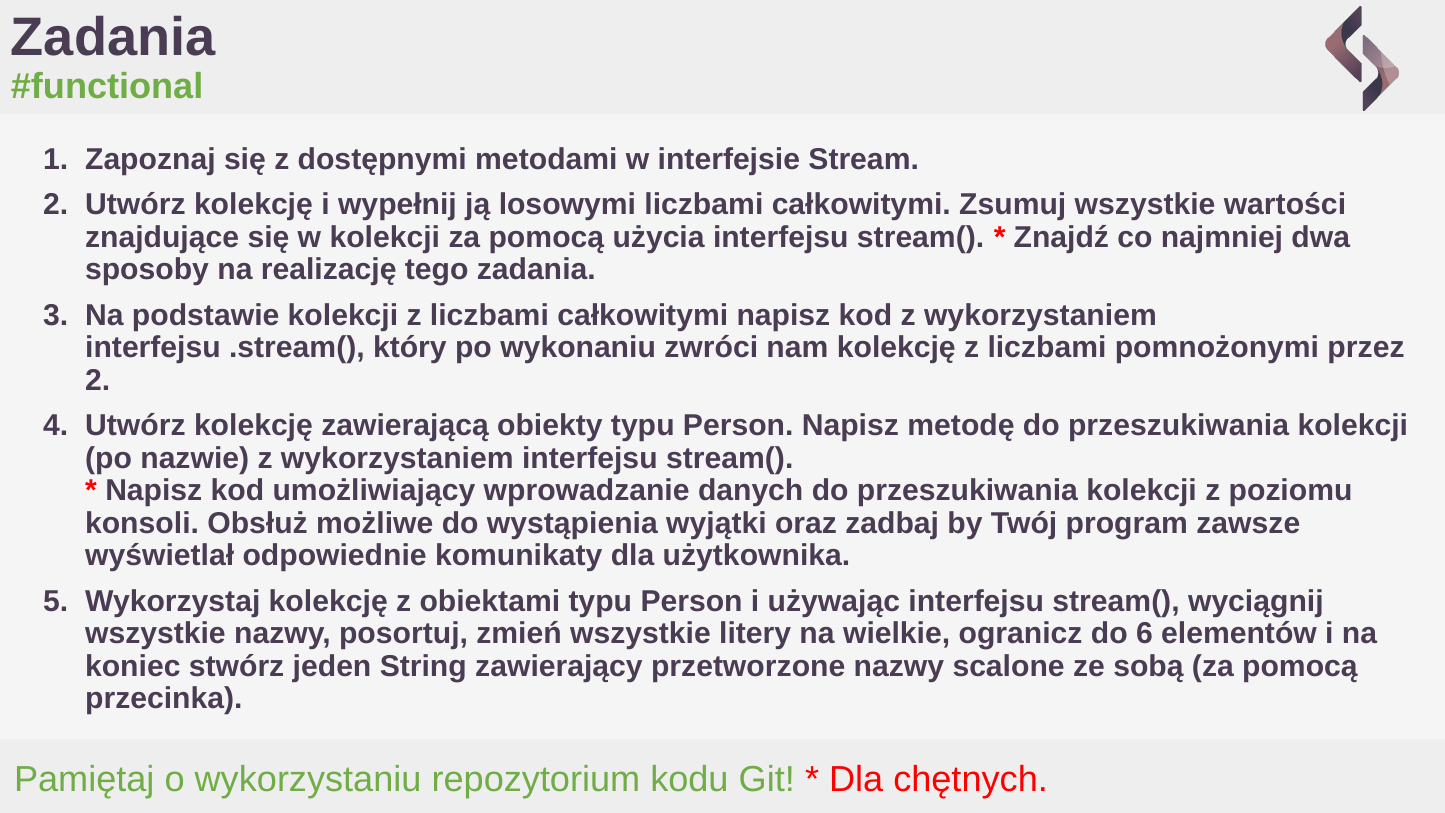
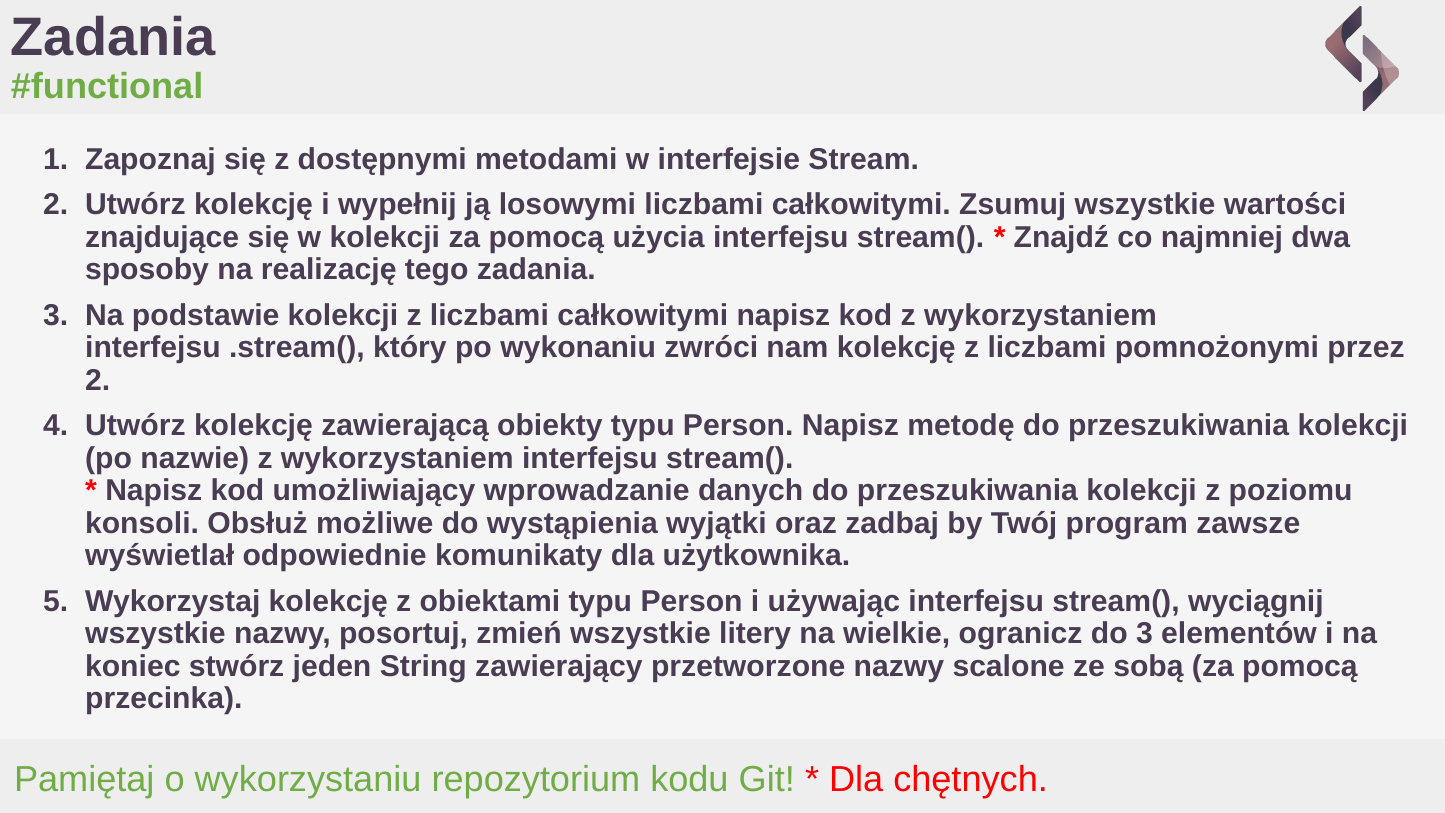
do 6: 6 -> 3 (1144, 634)
